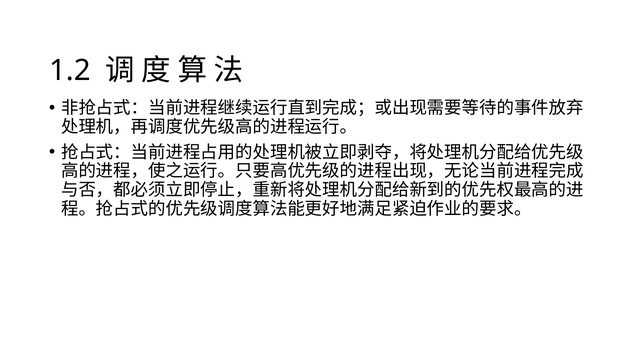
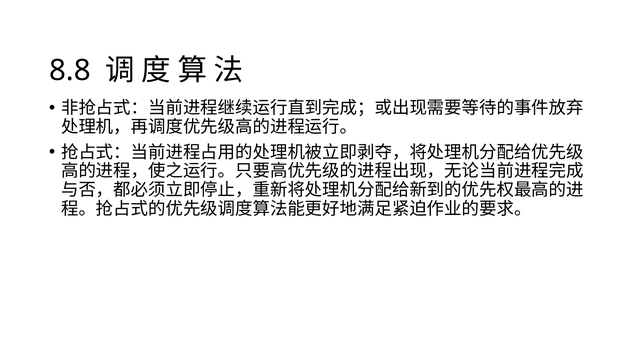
1.2: 1.2 -> 8.8 (70, 71)
